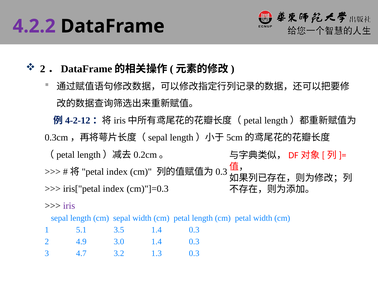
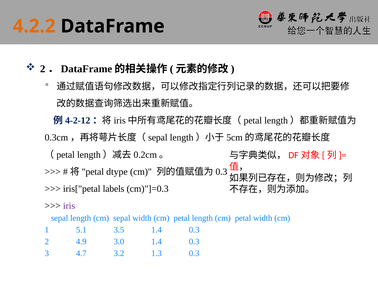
4.2.2 colour: purple -> orange (34, 26)
index: index -> dtype (117, 171)
iris["petal index: index -> labels (114, 188)
